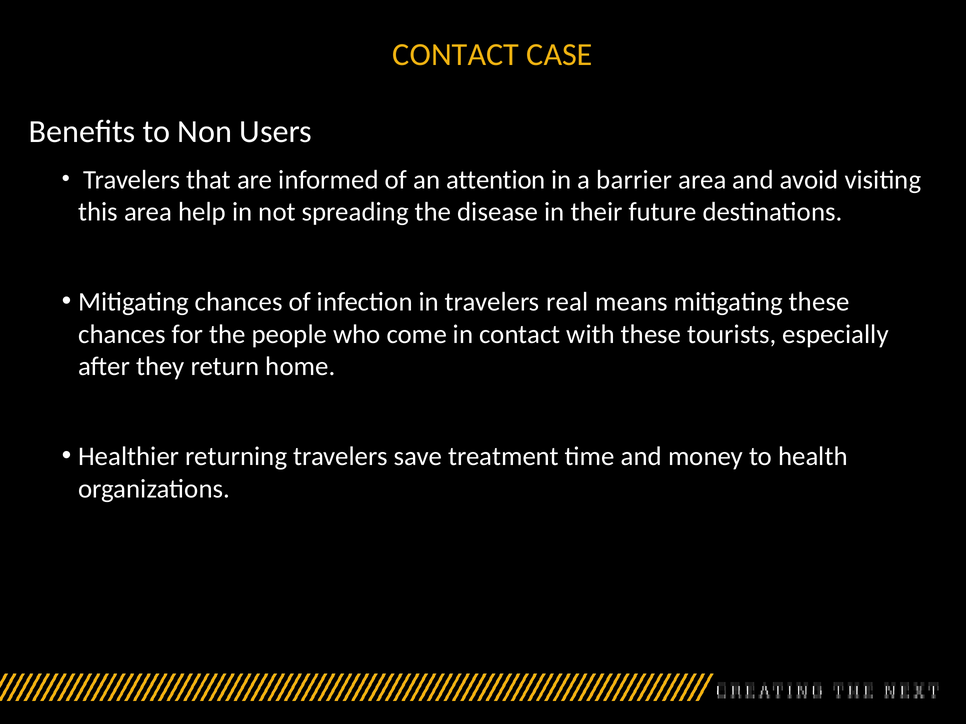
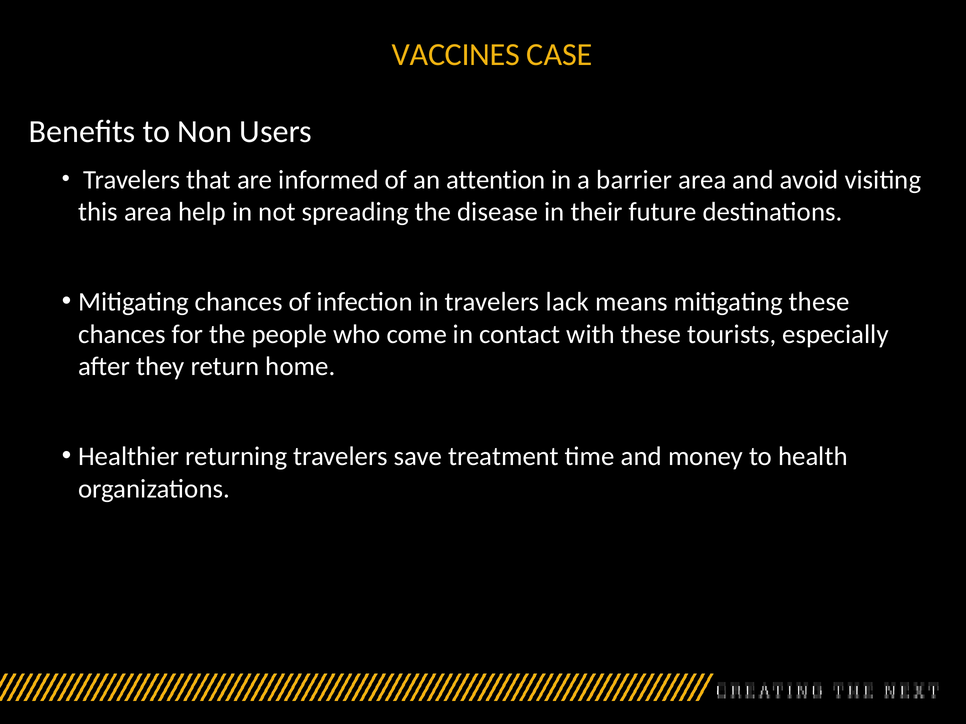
CONTACT: CONTACT -> VACCINES (456, 55)
real: real -> lack (567, 302)
